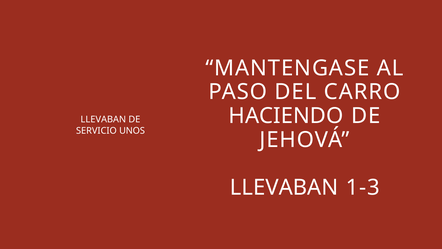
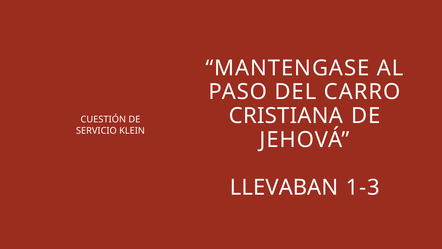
HACIENDO: HACIENDO -> CRISTIANA (286, 116)
LLEVABAN: LLEVABAN -> CUESTIÓN (103, 119)
UNOS: UNOS -> KLEIN (132, 130)
